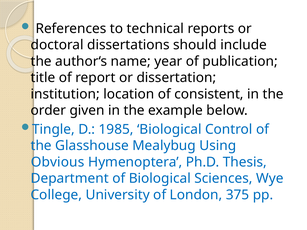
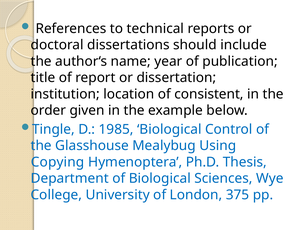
Obvious: Obvious -> Copying (58, 162)
